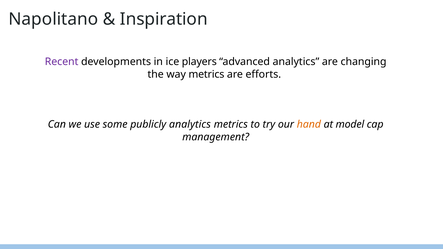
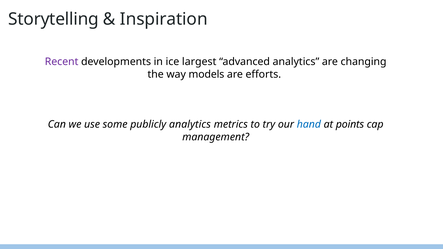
Napolitano: Napolitano -> Storytelling (53, 19)
players: players -> largest (199, 62)
way metrics: metrics -> models (206, 74)
hand colour: orange -> blue (309, 125)
model: model -> points (350, 125)
